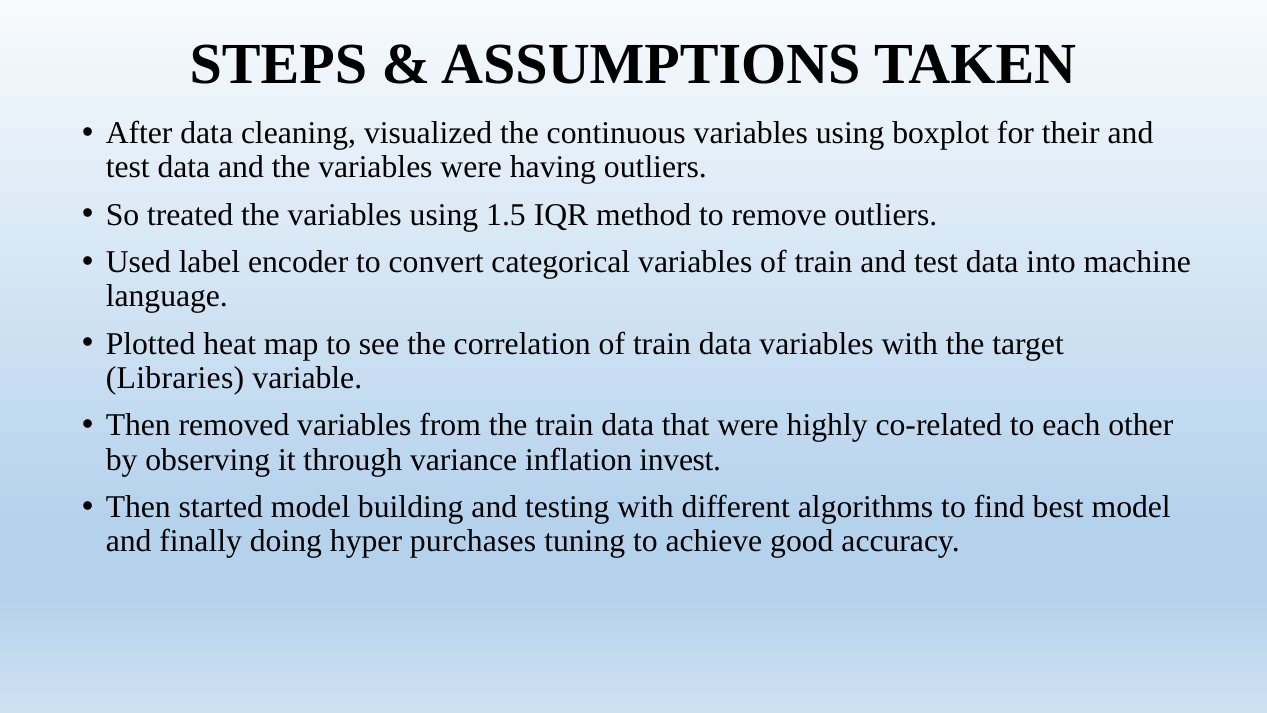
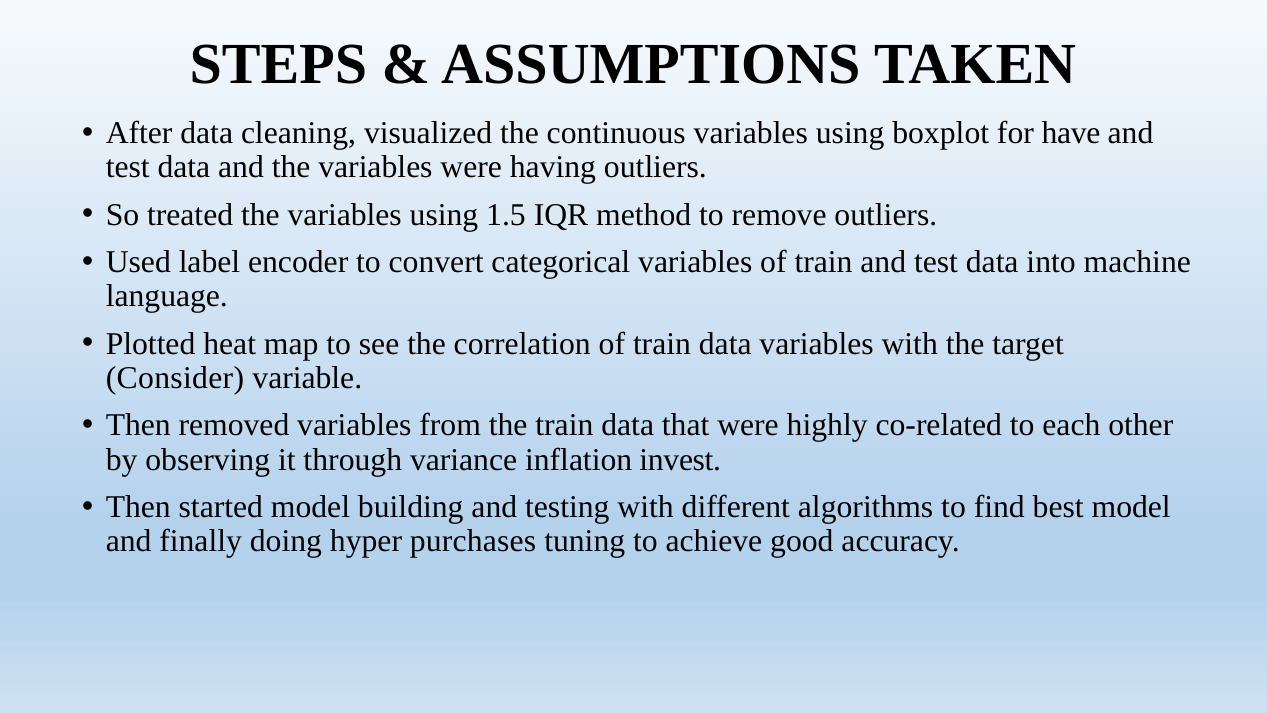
their: their -> have (1071, 133)
Libraries: Libraries -> Consider (175, 378)
